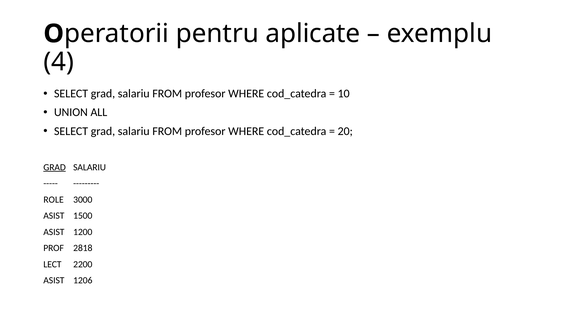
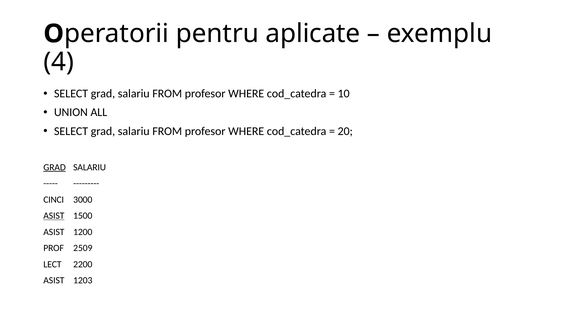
ROLE: ROLE -> CINCI (54, 200)
ASIST underline: none -> present (54, 216)
2818: 2818 -> 2509 (83, 248)
1206: 1206 -> 1203 (83, 280)
